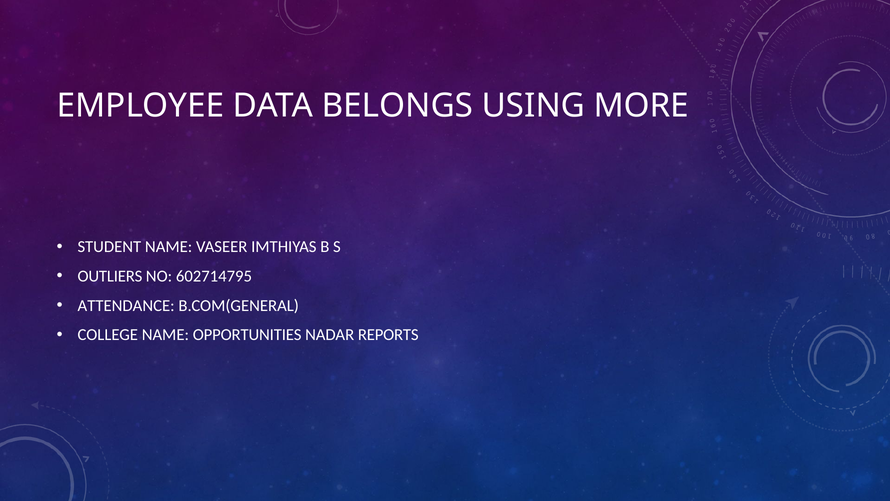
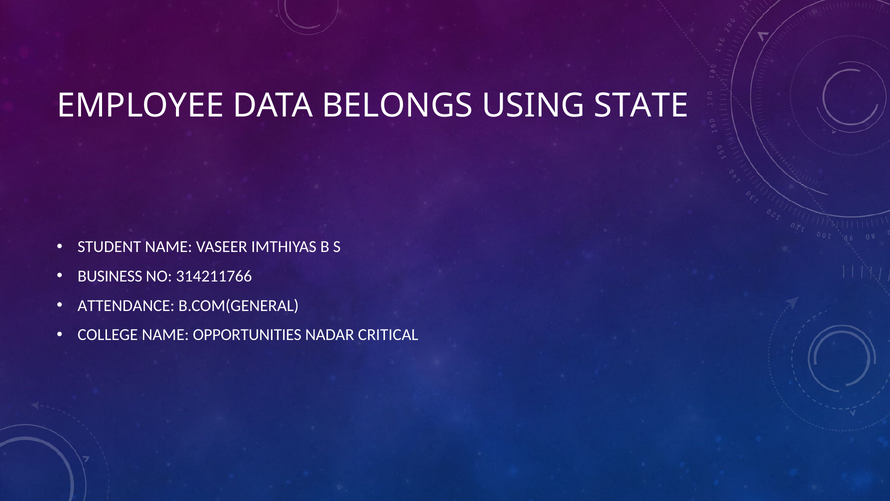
MORE: MORE -> STATE (641, 106)
OUTLIERS: OUTLIERS -> BUSINESS (110, 276)
602714795: 602714795 -> 314211766 (214, 276)
REPORTS: REPORTS -> CRITICAL (388, 335)
